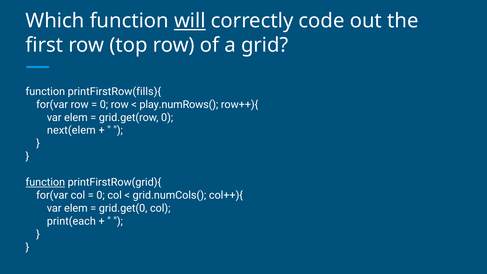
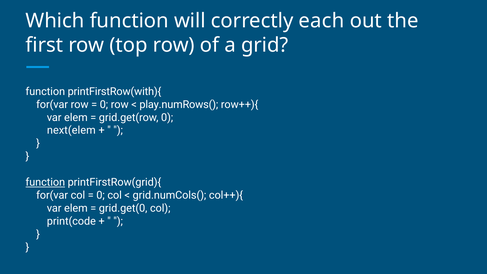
will underline: present -> none (190, 21)
code: code -> each (321, 21)
printFirstRow(fills){: printFirstRow(fills){ -> printFirstRow(with){ (114, 91)
print(each: print(each -> print(code (71, 221)
